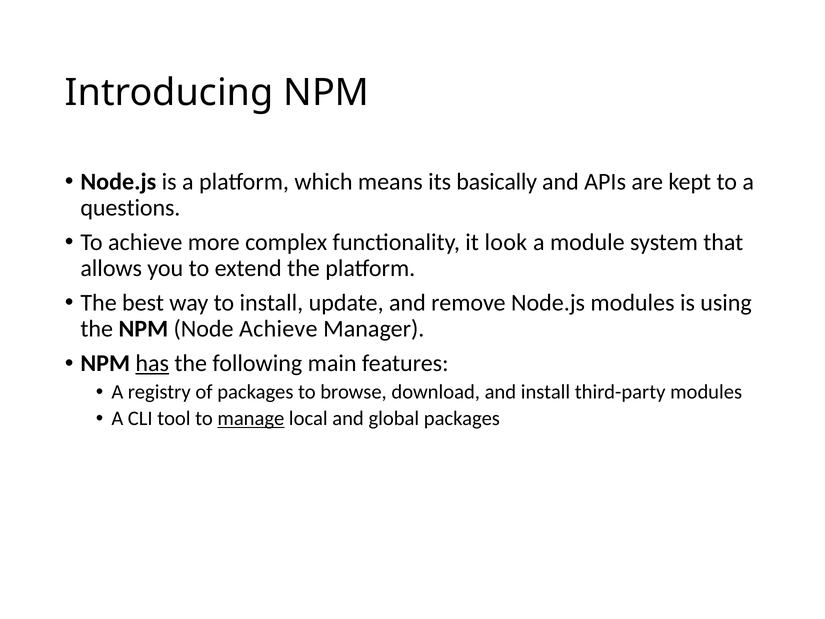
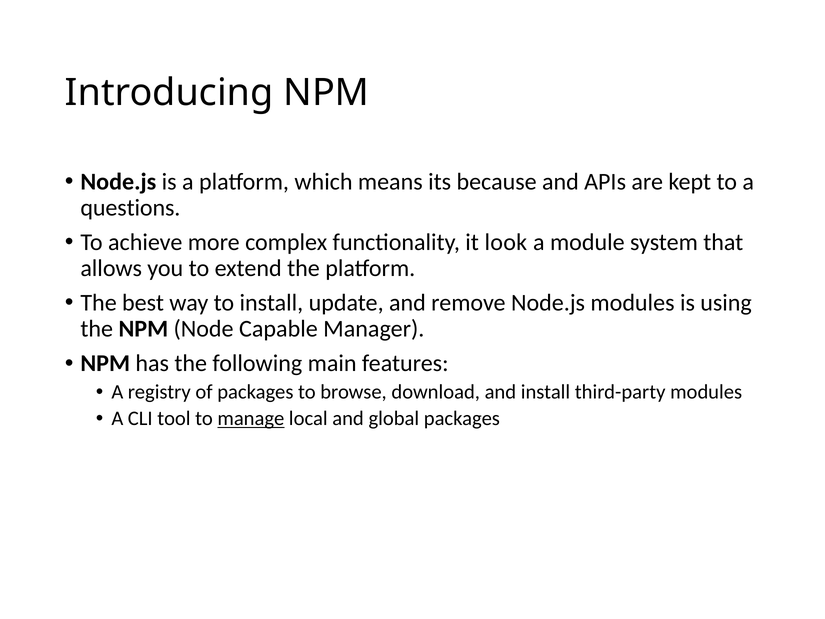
basically: basically -> because (497, 182)
Node Achieve: Achieve -> Capable (278, 329)
has underline: present -> none (152, 363)
